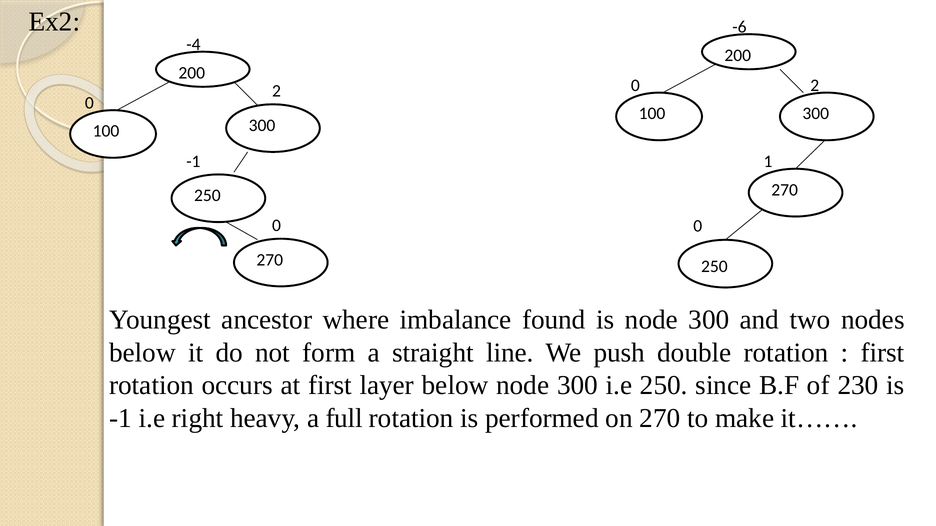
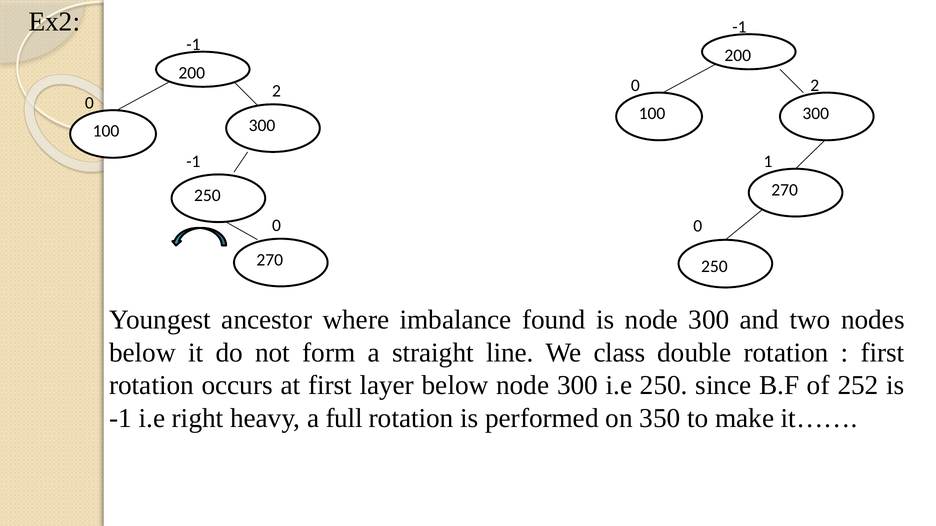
-6: -6 -> -1 (739, 27)
-4: -4 -> -1 (193, 44)
push: push -> class (619, 353)
230: 230 -> 252 (858, 386)
on 270: 270 -> 350 (660, 418)
